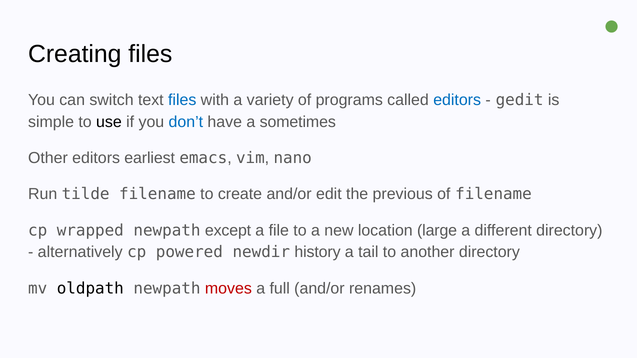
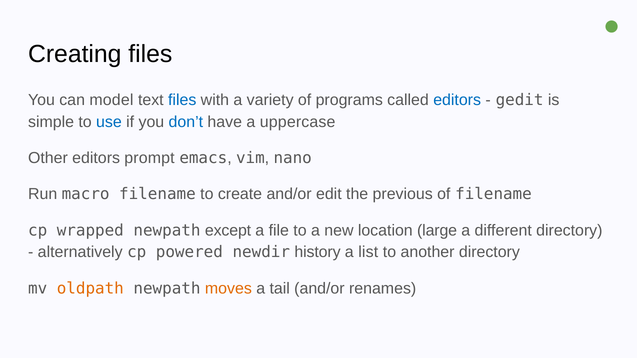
switch: switch -> model (111, 100)
use colour: black -> blue (109, 122)
sometimes: sometimes -> uppercase (298, 122)
earliest: earliest -> prompt (150, 158)
tilde: tilde -> macro (86, 194)
tail: tail -> list (368, 252)
oldpath colour: black -> orange (90, 289)
moves colour: red -> orange (228, 289)
full: full -> tail (280, 289)
